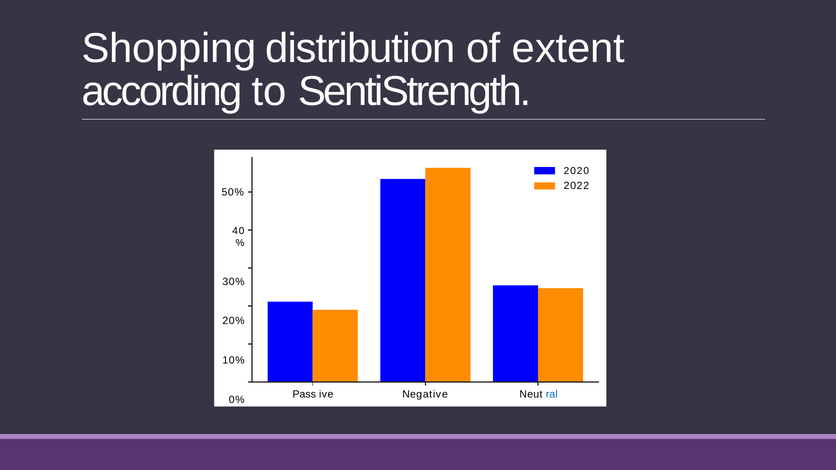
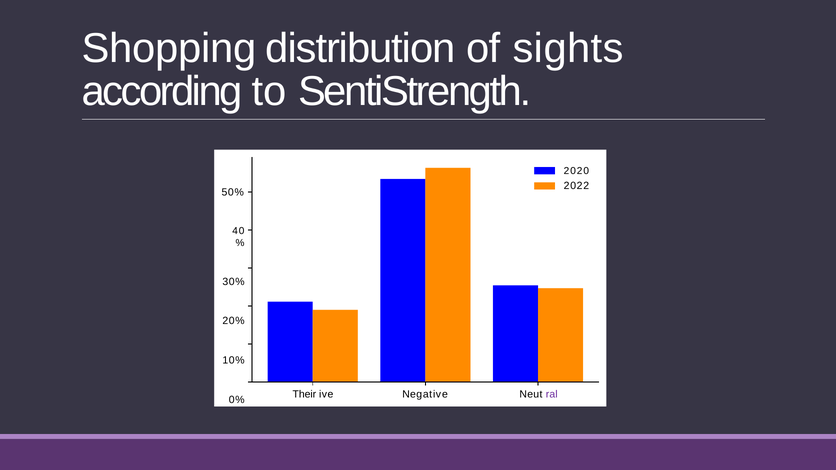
extent: extent -> sights (568, 49)
Pass: Pass -> Their (304, 395)
ral colour: blue -> purple (552, 395)
